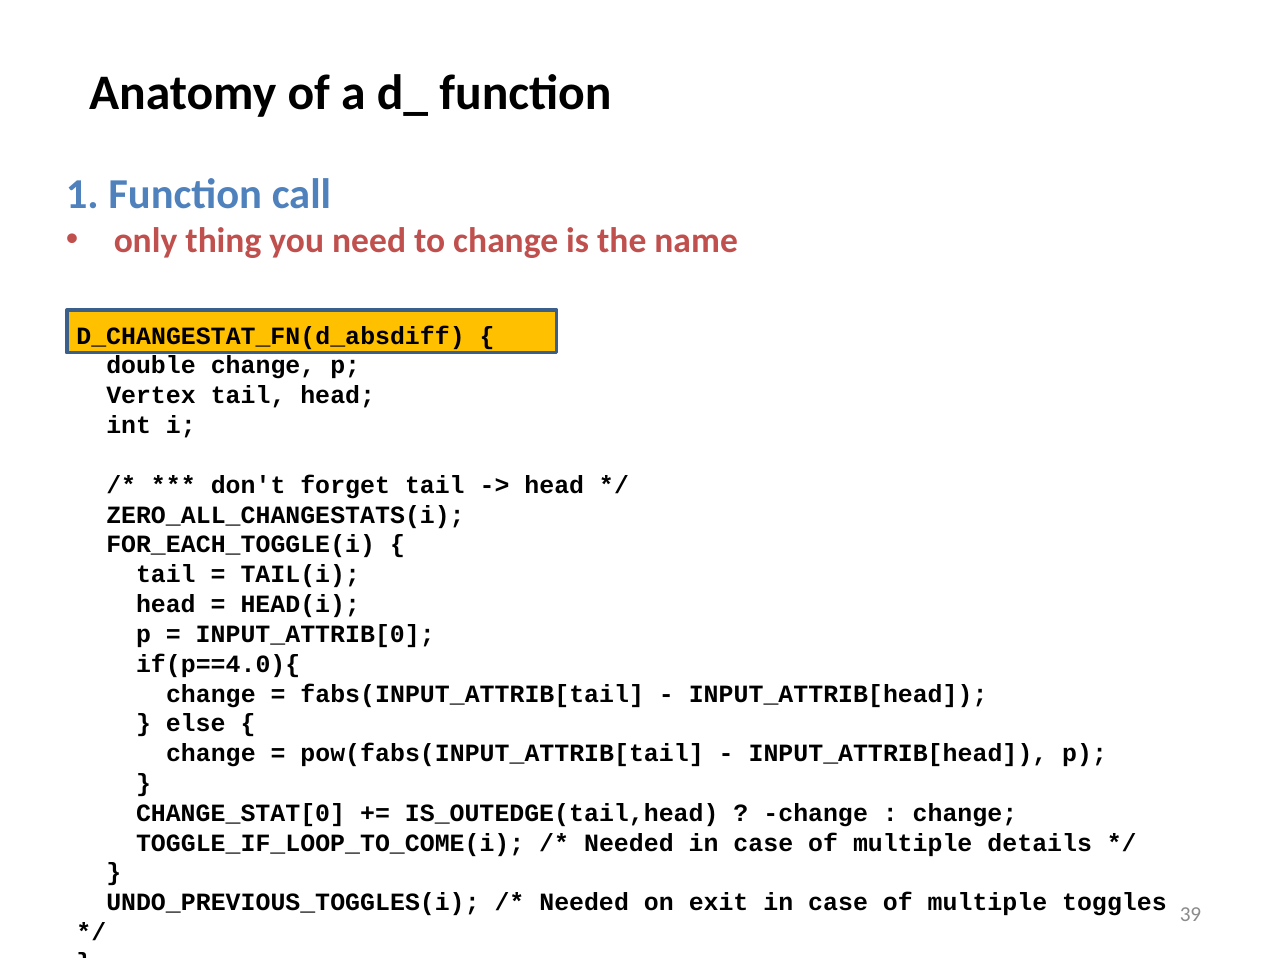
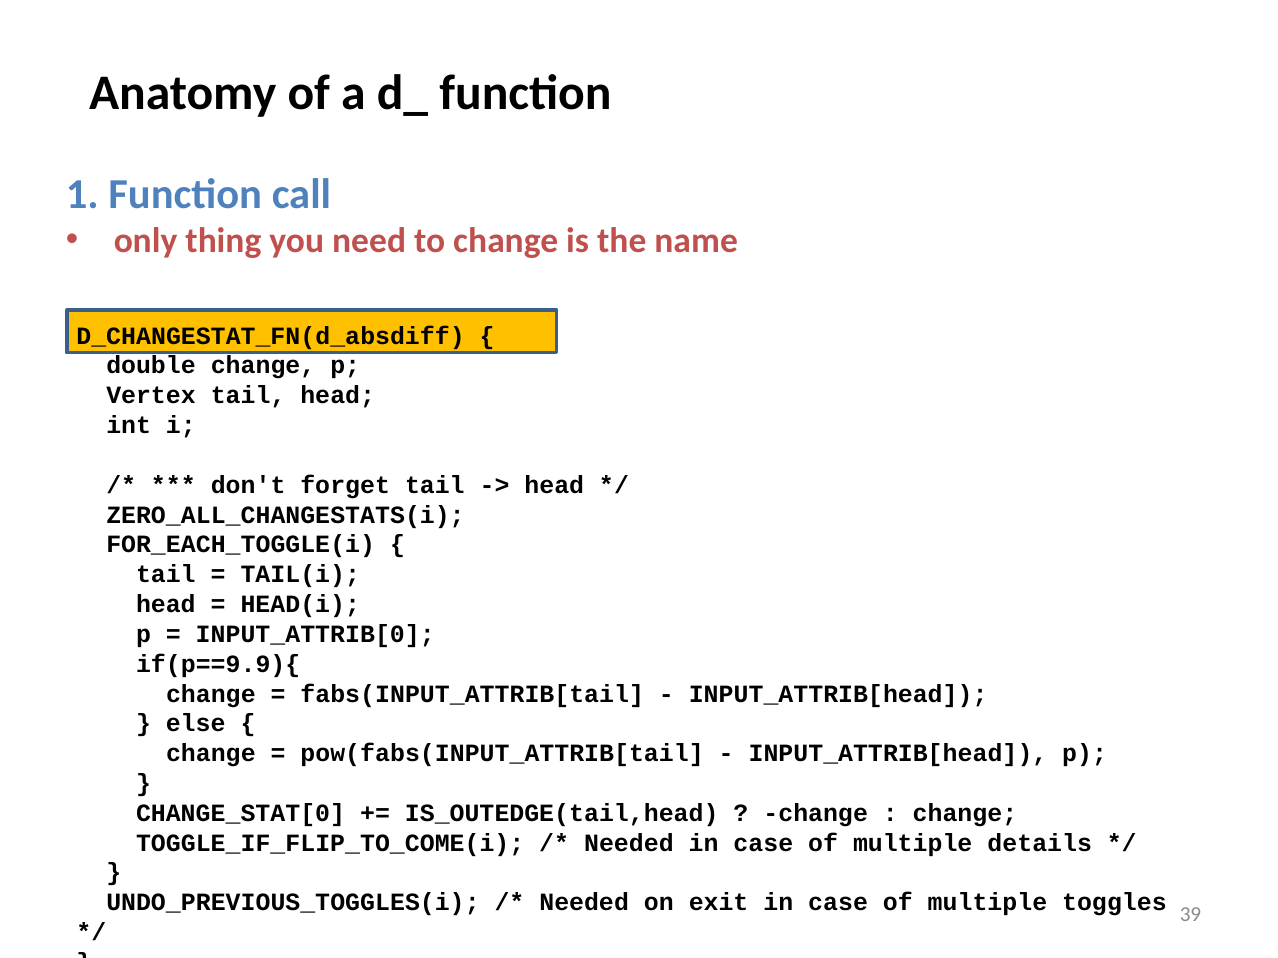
if(p==4.0){: if(p==4.0){ -> if(p==9.9){ (218, 664)
TOGGLE_IF_LOOP_TO_COME(i: TOGGLE_IF_LOOP_TO_COME(i -> TOGGLE_IF_FLIP_TO_COME(i (330, 843)
